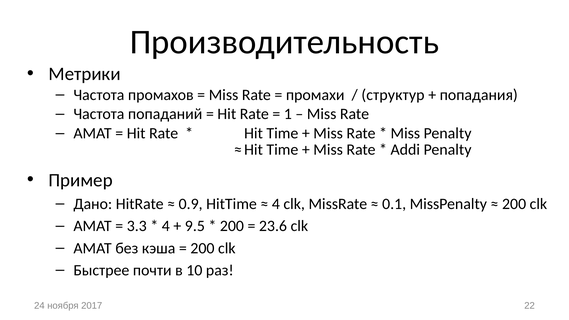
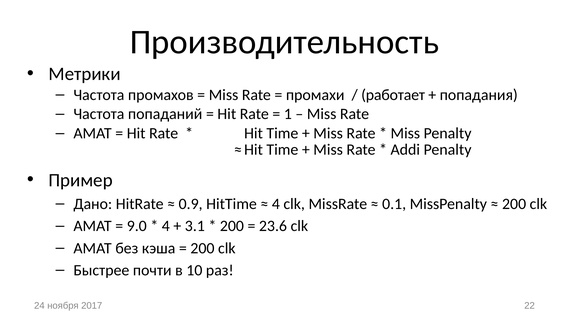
структур: структур -> работает (393, 95)
3.3: 3.3 -> 9.0 (137, 226)
9.5: 9.5 -> 3.1 (195, 226)
